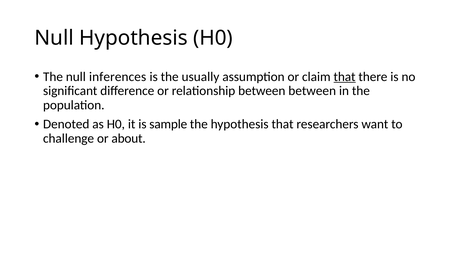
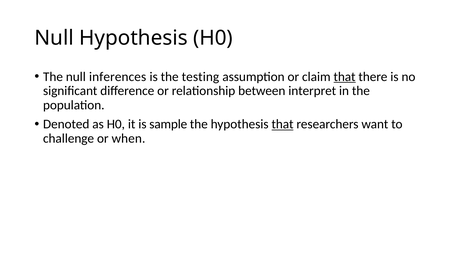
usually: usually -> testing (200, 77)
between between: between -> interpret (312, 91)
that underline: none -> present (283, 124)
about: about -> when (128, 138)
